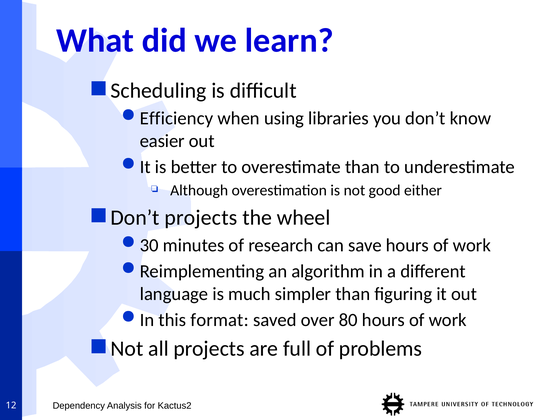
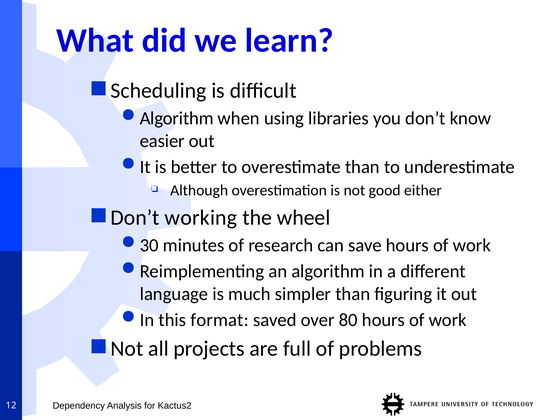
Efficiency: Efficiency -> Algorithm (177, 118)
Don’t projects: projects -> working (201, 218)
